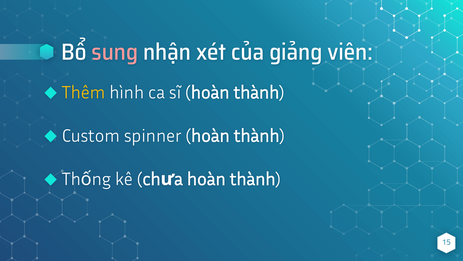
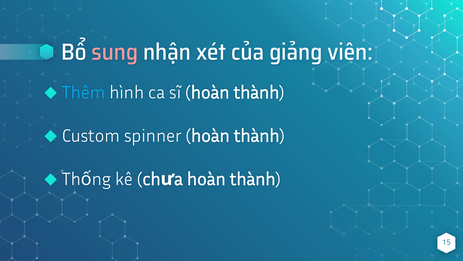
Thêm colour: yellow -> light blue (84, 92)
